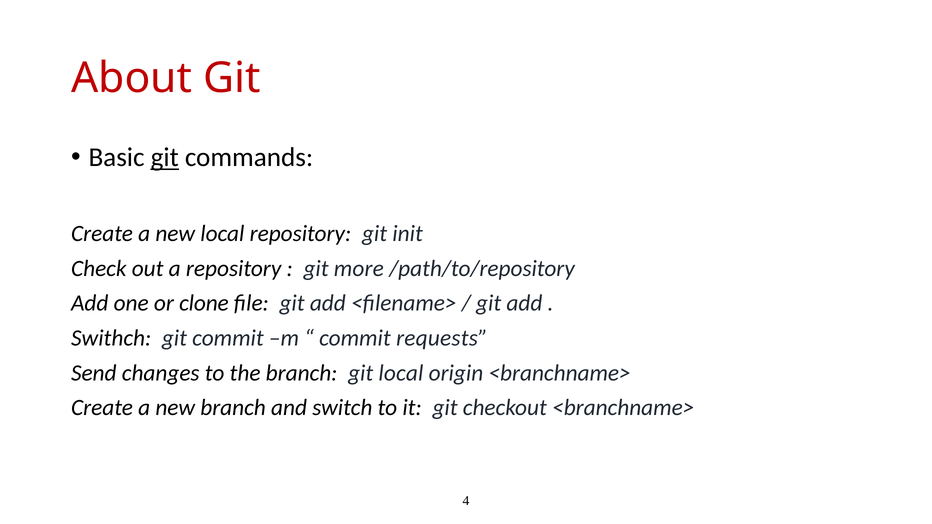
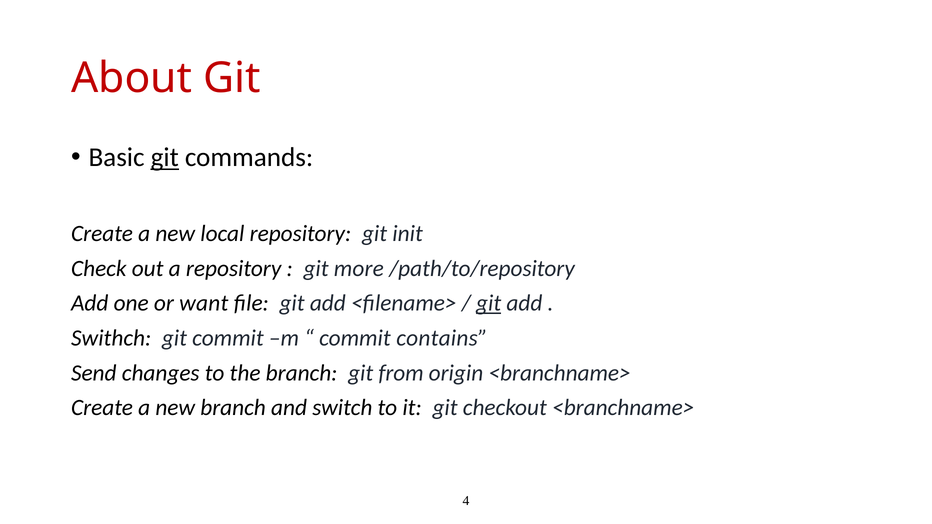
clone: clone -> want (204, 303)
git underline: none -> present (489, 303)
requests: requests -> contains (442, 338)
git local: local -> from (401, 373)
